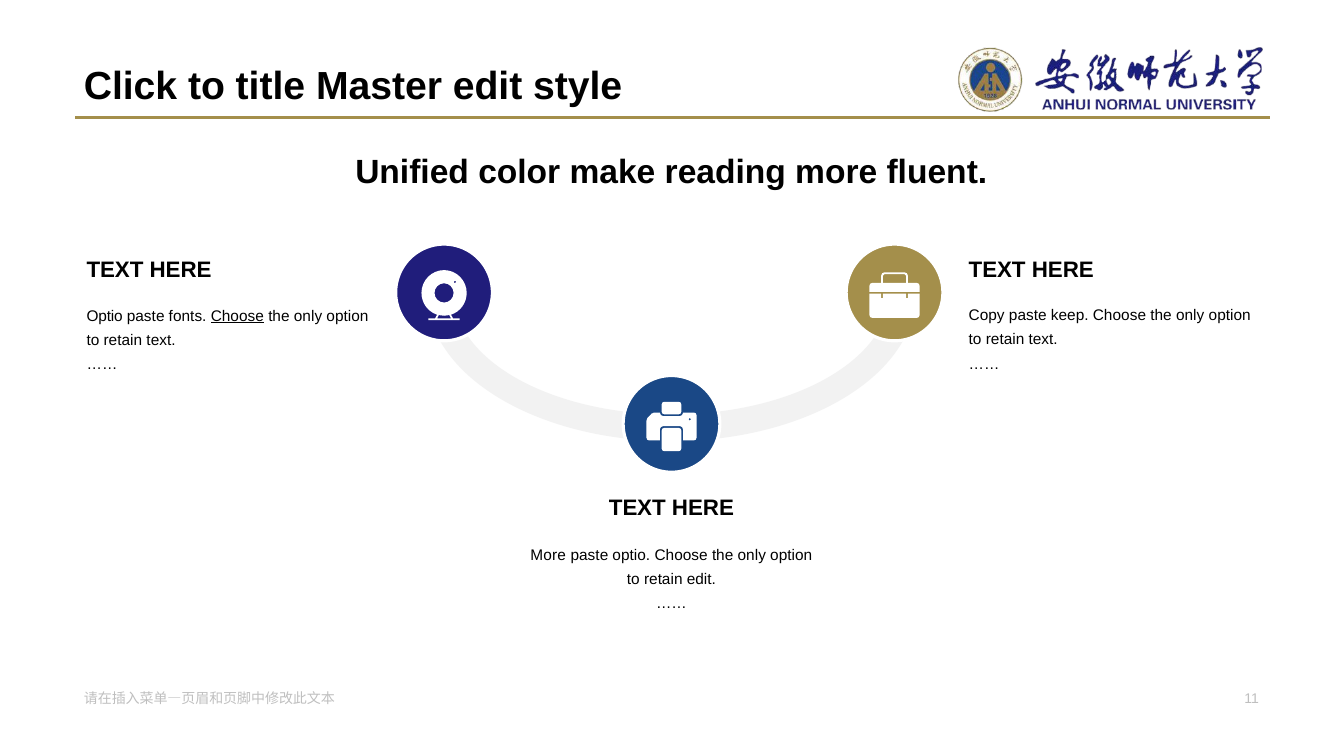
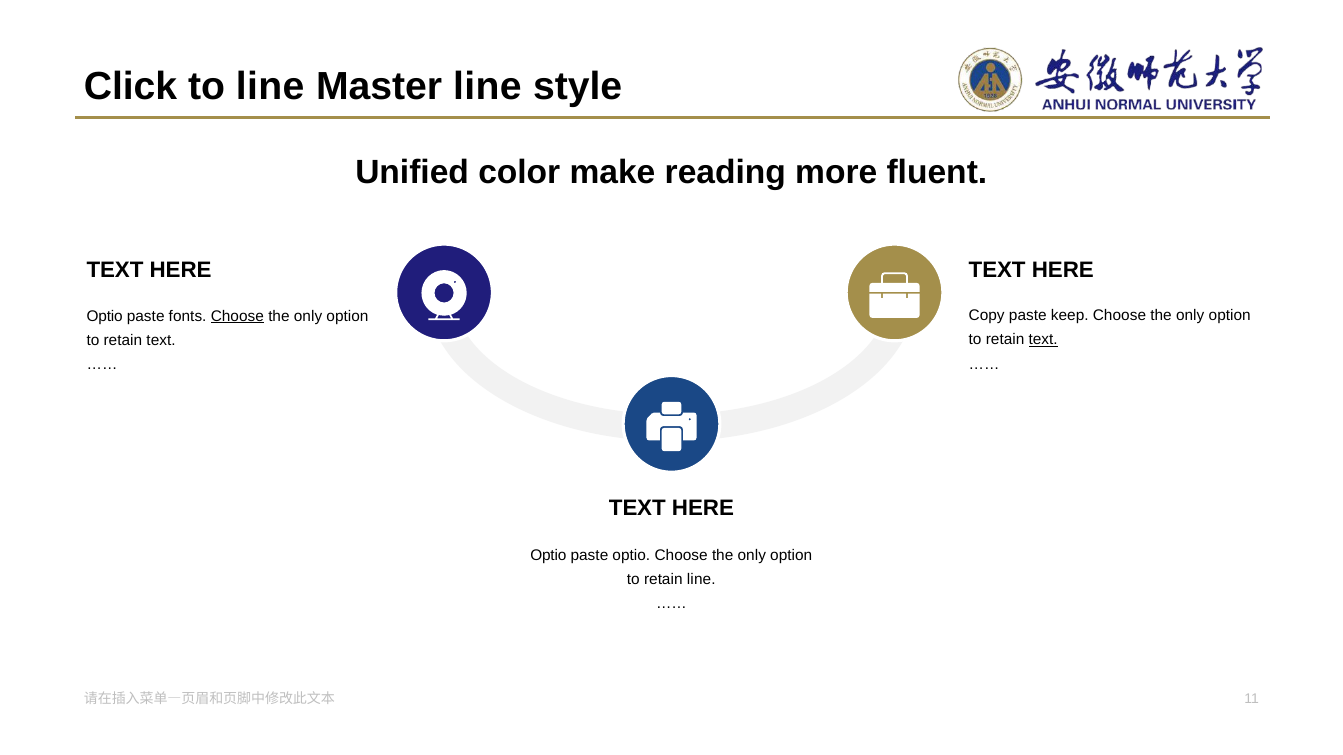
to title: title -> line (270, 87)
Master edit: edit -> line (487, 87)
text underline: none -> present (1043, 340)
More: More -> Optio (548, 556)
retain edit: edit -> line (701, 580)
